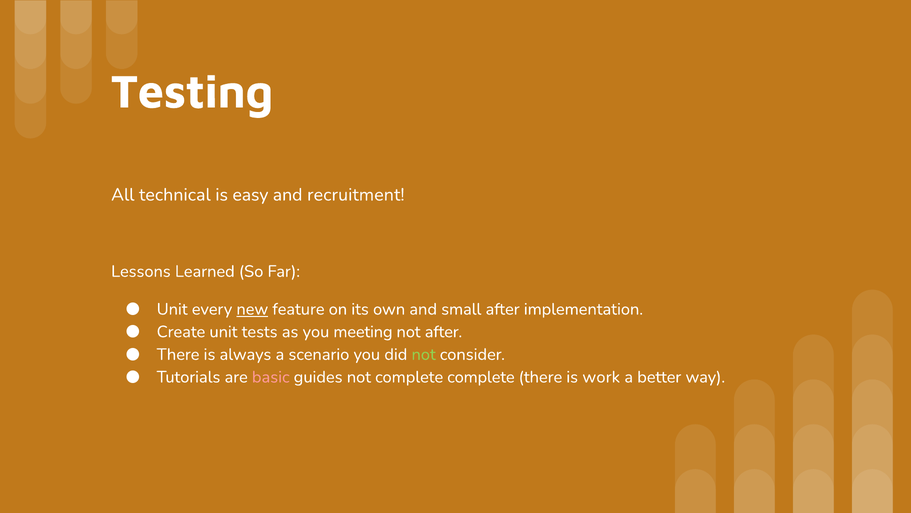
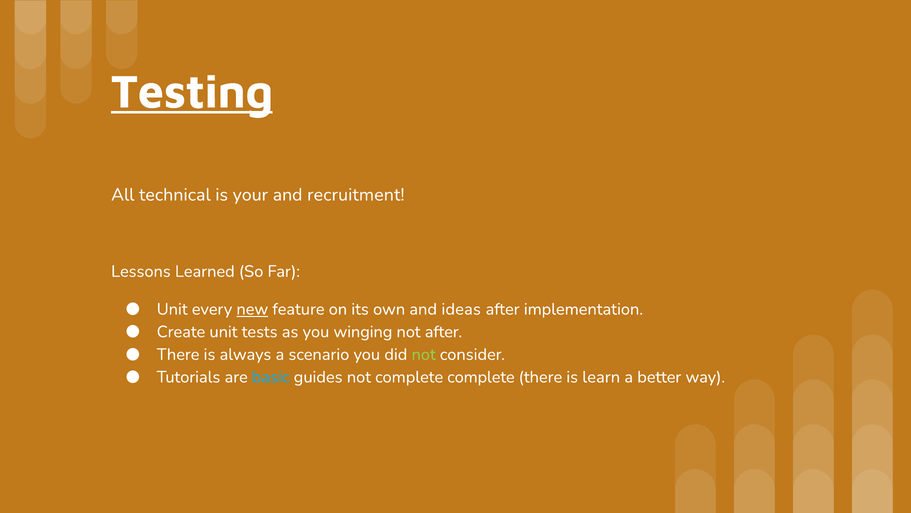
Testing underline: none -> present (192, 92)
easy: easy -> your (250, 195)
small: small -> ideas (461, 309)
meeting: meeting -> winging (363, 331)
basic colour: pink -> light blue (271, 377)
work: work -> learn (601, 377)
